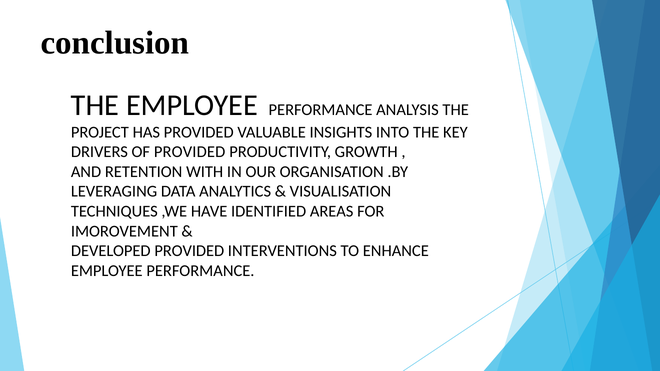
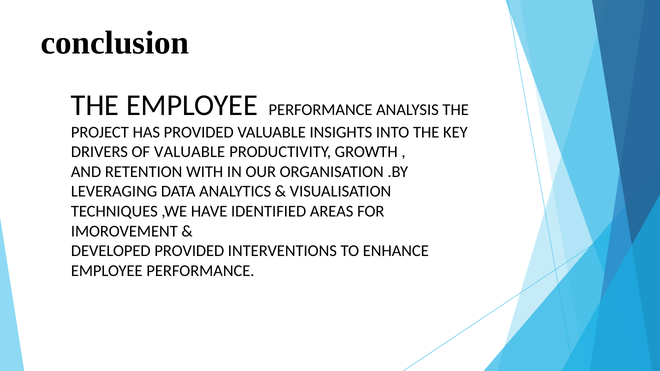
OF PROVIDED: PROVIDED -> VALUABLE (190, 152)
